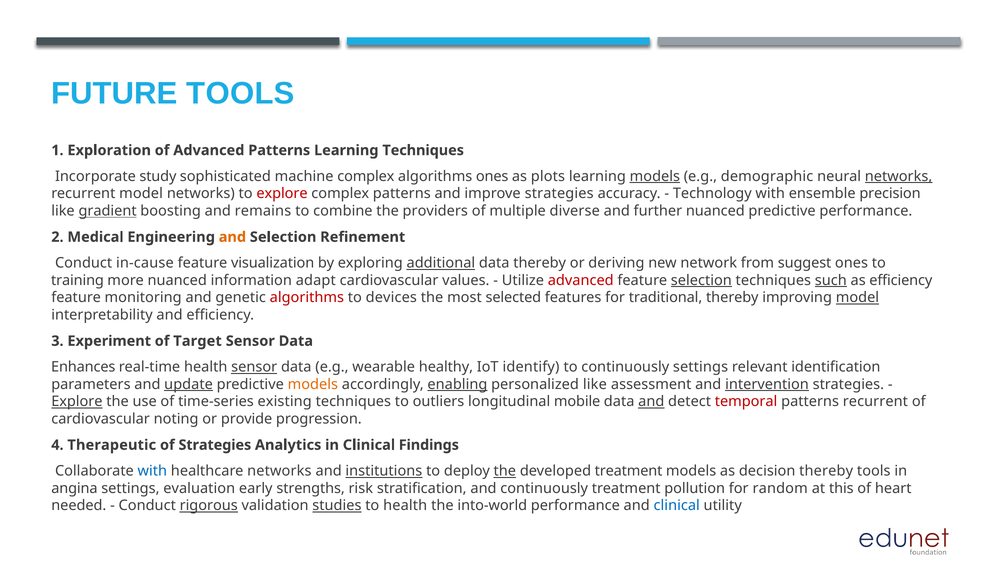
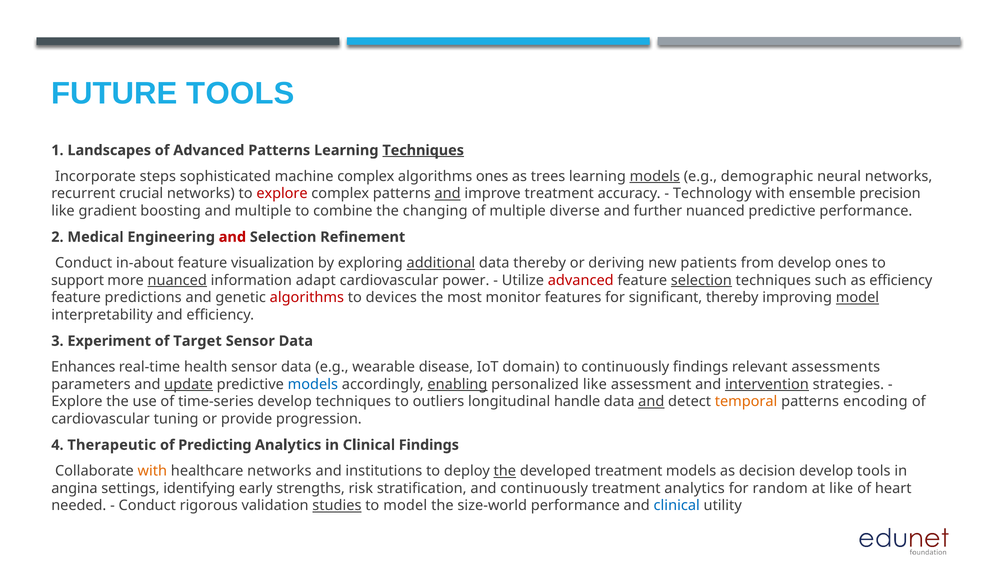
Exploration: Exploration -> Landscapes (109, 150)
Techniques underline: none -> present (423, 150)
study: study -> steps (158, 176)
plots: plots -> trees (548, 176)
networks underline: present -> none (899, 176)
recurrent model: model -> crucial (141, 194)
and underline: none -> present (448, 194)
improve strategies: strategies -> treatment (559, 194)
gradient underline: present -> none (108, 211)
and remains: remains -> multiple (263, 211)
providers: providers -> changing (435, 211)
and colour: orange -> red (232, 237)
in-cause: in-cause -> in-about (145, 263)
network: network -> patients (709, 263)
from suggest: suggest -> develop (805, 263)
training: training -> support (78, 280)
nuanced underline: none -> present (177, 280)
values: values -> power (466, 280)
such underline: present -> none (831, 280)
monitoring: monitoring -> predictions (143, 298)
selected: selected -> monitor (513, 298)
traditional: traditional -> significant (666, 298)
sensor underline: present -> none (254, 367)
healthy: healthy -> disease (446, 367)
identify: identify -> domain (531, 367)
continuously settings: settings -> findings (701, 367)
identification: identification -> assessments (836, 367)
models colour: orange -> blue (313, 384)
Explore underline: present -> none (77, 402)
time-series existing: existing -> develop (285, 402)
mobile: mobile -> handle (577, 402)
temporal colour: red -> orange (746, 402)
patterns recurrent: recurrent -> encoding (875, 402)
noting: noting -> tuning (176, 419)
of Strategies: Strategies -> Predicting (215, 445)
with colour: blue -> orange (152, 471)
institutions underline: present -> none (384, 471)
decision thereby: thereby -> develop (826, 471)
evaluation: evaluation -> identifying (199, 488)
treatment pollution: pollution -> analytics (695, 488)
at this: this -> like (841, 488)
rigorous underline: present -> none (209, 505)
to health: health -> model (405, 505)
into-world: into-world -> size-world (492, 505)
